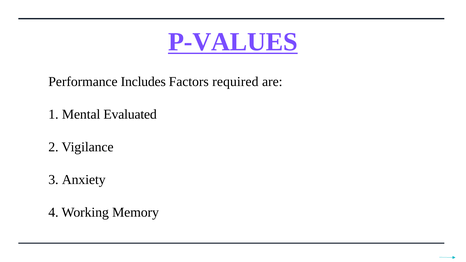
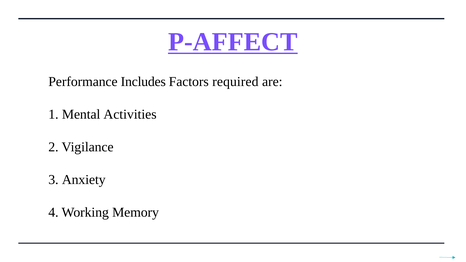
P-VALUES: P-VALUES -> P-AFFECT (233, 42)
Evaluated: Evaluated -> Activities (130, 114)
